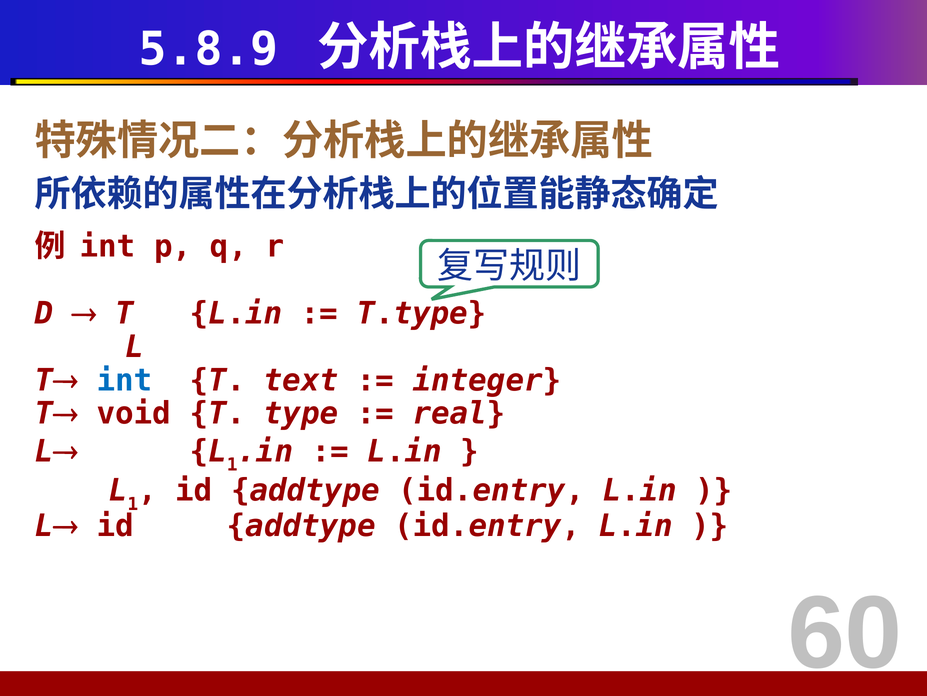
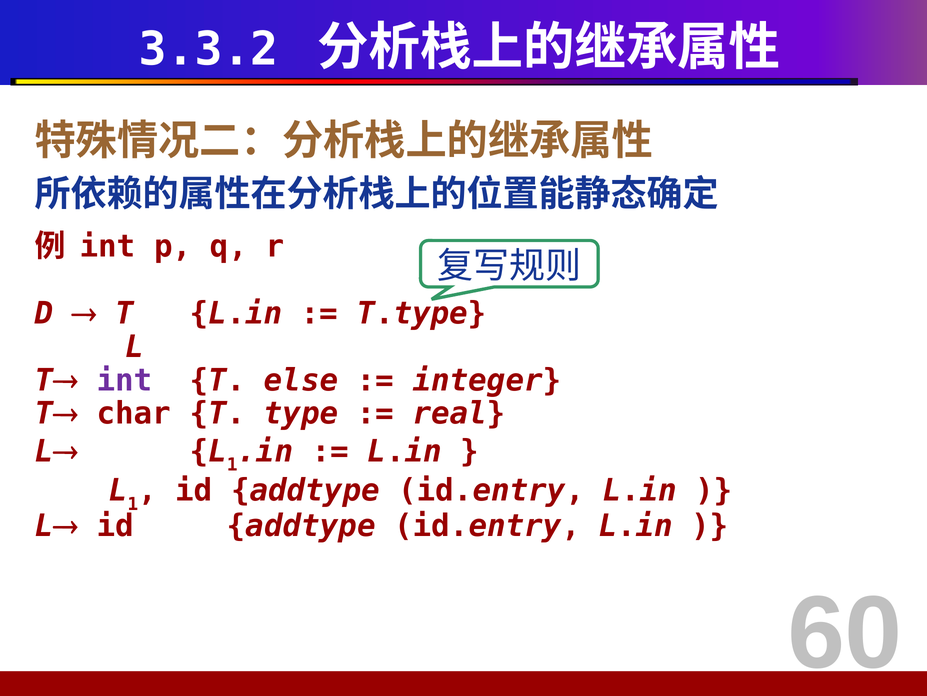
5.8.9: 5.8.9 -> 3.3.2 (209, 49)
int colour: blue -> purple (125, 380)
text: text -> else (301, 380)
void: void -> char (134, 413)
